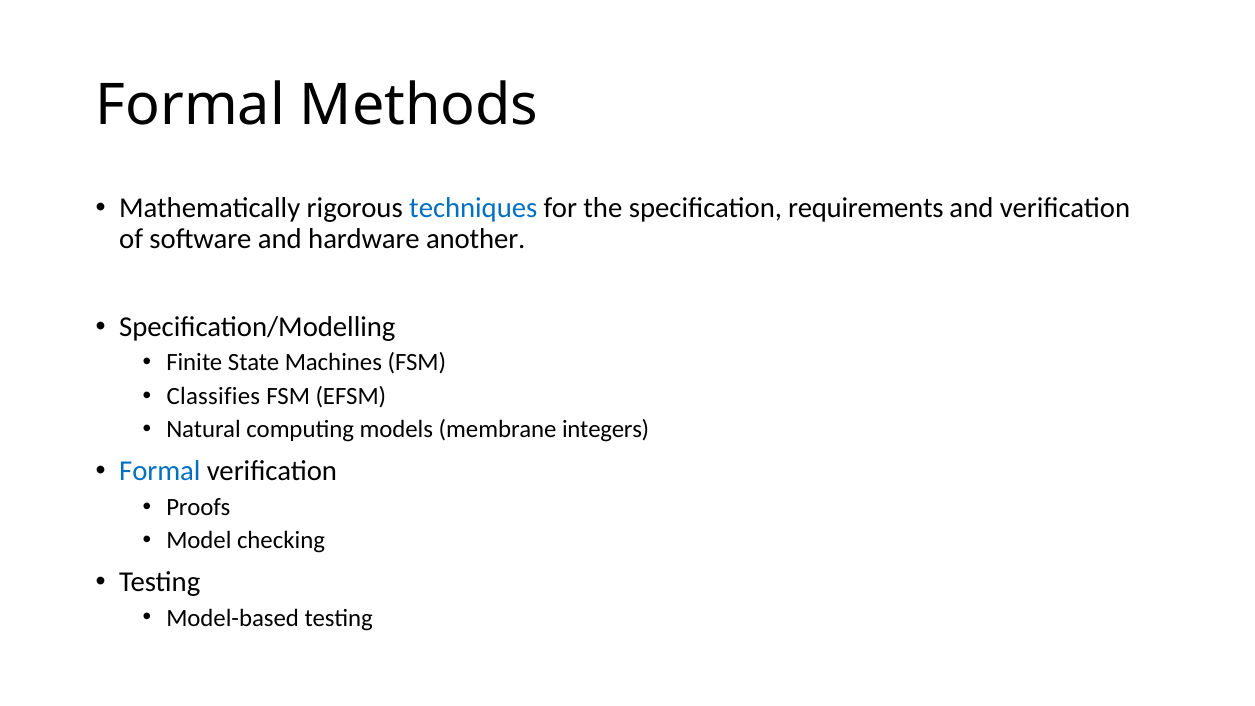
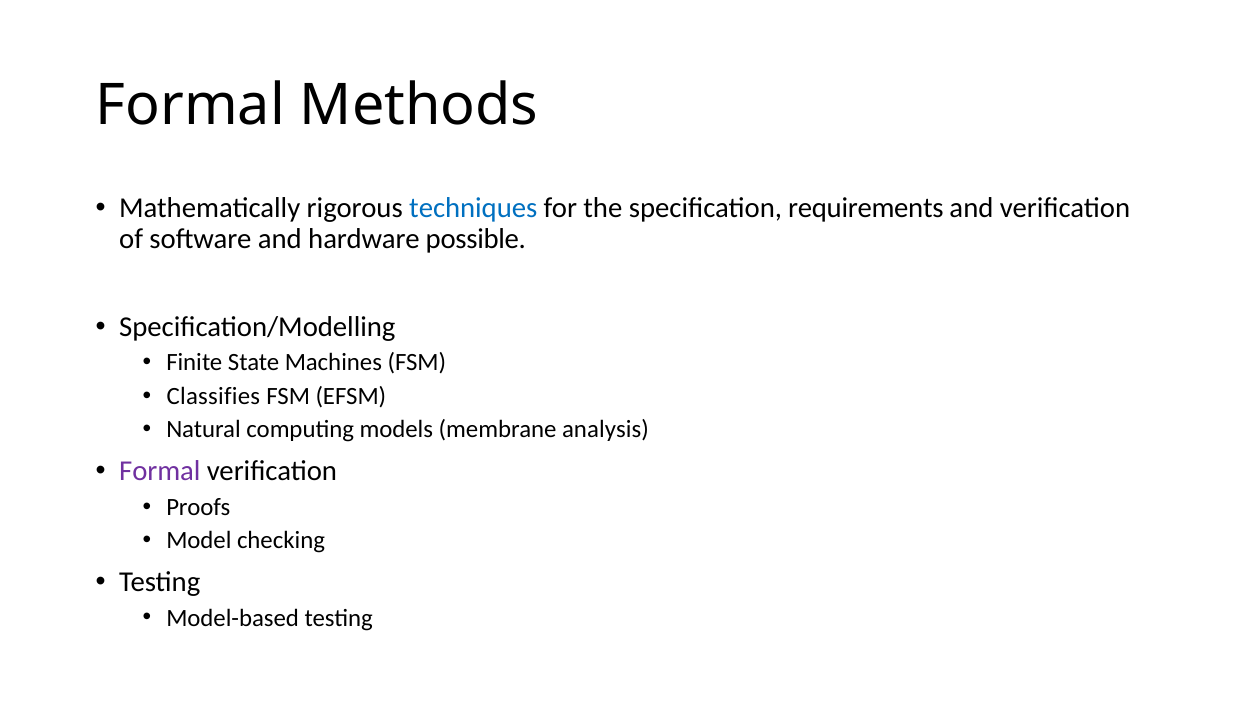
another: another -> possible (476, 239)
integers: integers -> analysis (605, 429)
Formal colour: blue -> purple (160, 471)
